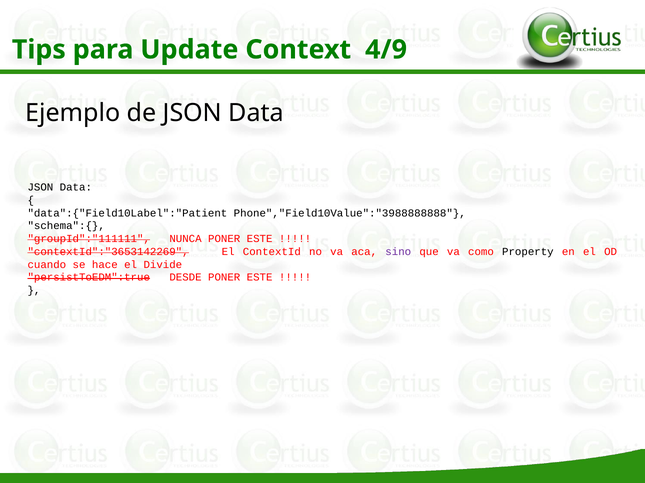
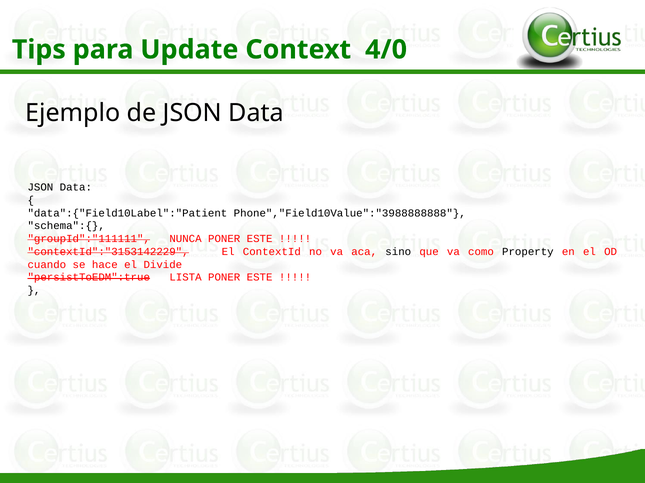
4/9: 4/9 -> 4/0 (386, 50)
contextId":"3653142269: contextId":"3653142269 -> contextId":"3153142229 (108, 252)
sino colour: purple -> black (398, 252)
DESDE: DESDE -> LISTA (185, 278)
